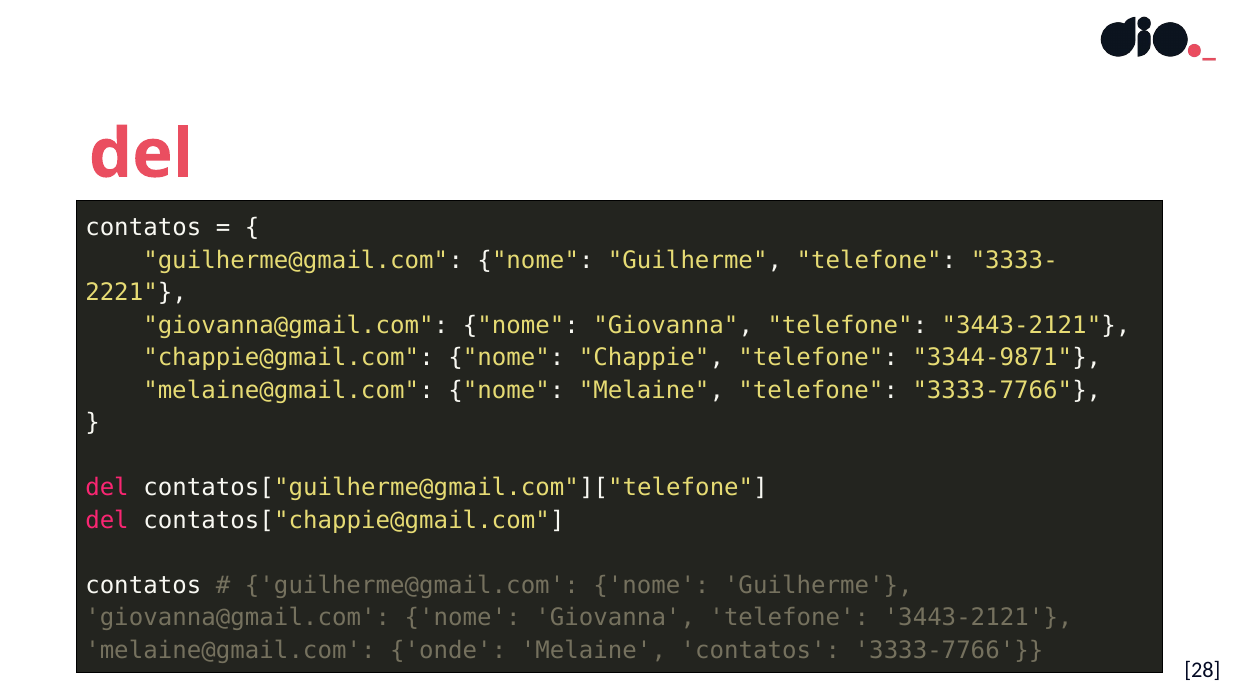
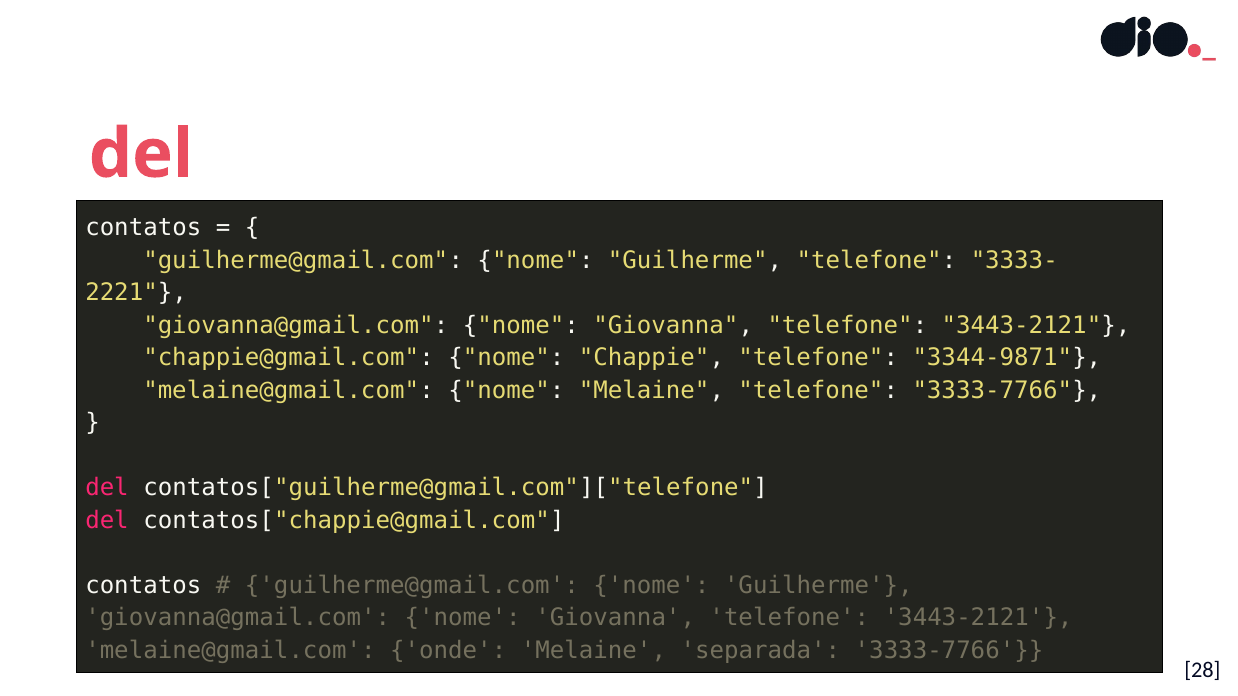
Melaine contatos: contatos -> separada (760, 651)
